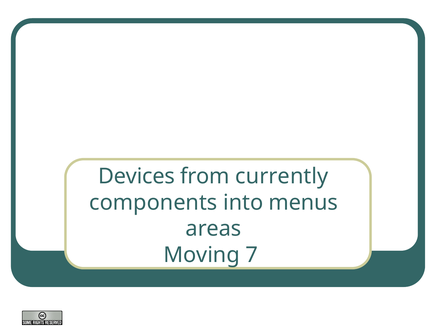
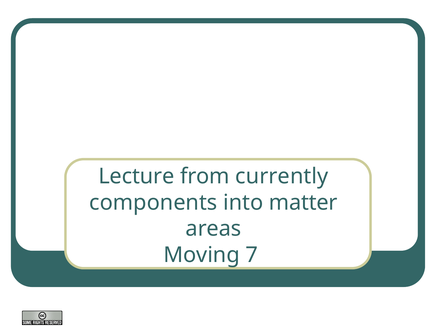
Devices: Devices -> Lecture (136, 176)
menus: menus -> matter (303, 203)
